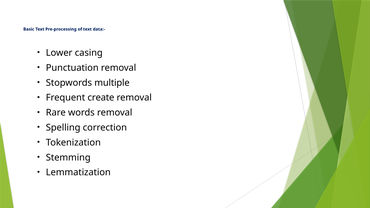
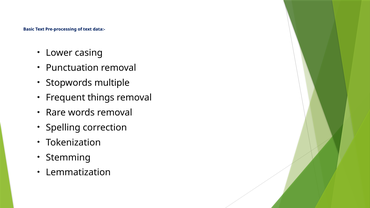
create: create -> things (101, 98)
